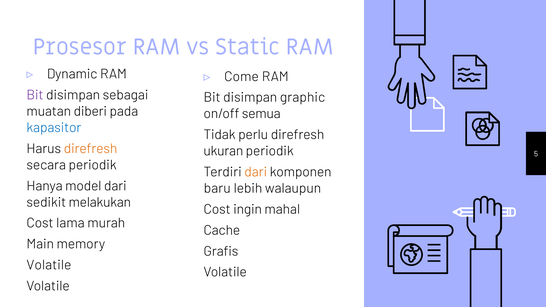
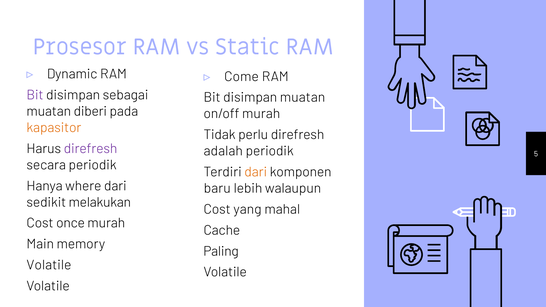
disimpan graphic: graphic -> muatan (303, 97)
on/off semua: semua -> murah (261, 114)
kapasitor colour: blue -> orange (54, 128)
direfresh colour: orange -> purple (91, 149)
ukuran: ukuran -> adalah (223, 151)
model: model -> where (83, 186)
ingin: ingin -> yang (247, 209)
lama: lama -> once (71, 223)
Grafis: Grafis -> Paling (221, 251)
